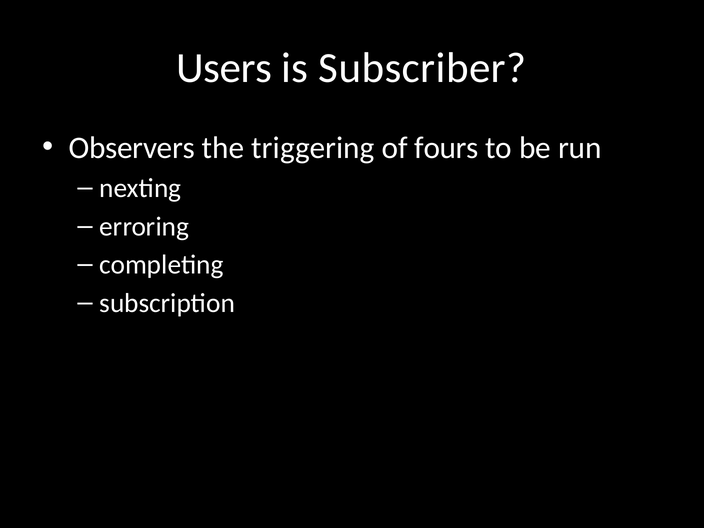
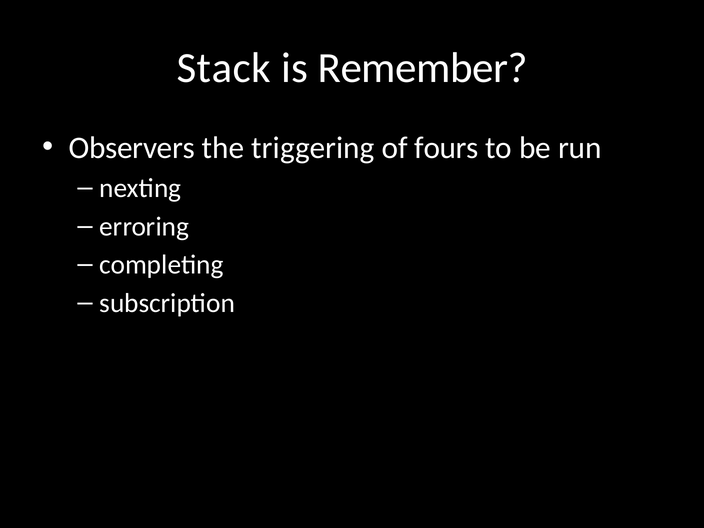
Users: Users -> Stack (224, 68)
Subscriber: Subscriber -> Remember (423, 68)
